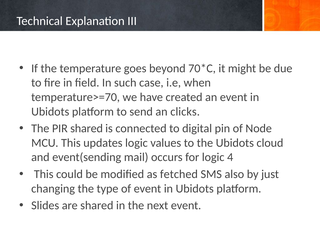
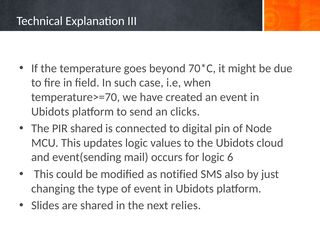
4: 4 -> 6 (230, 157)
fetched: fetched -> notified (179, 174)
next event: event -> relies (186, 206)
